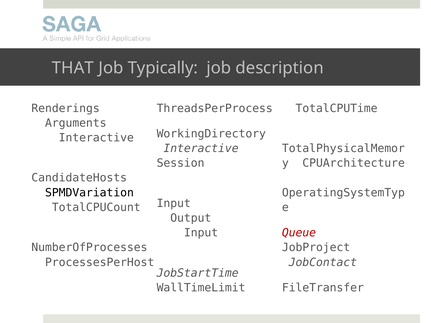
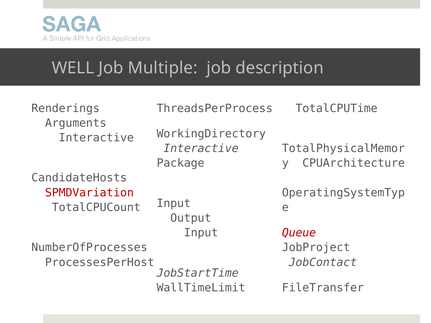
THAT: THAT -> WELL (73, 68)
Typically: Typically -> Multiple (163, 68)
Session: Session -> Package (181, 163)
SPMDVariation colour: black -> red (89, 193)
